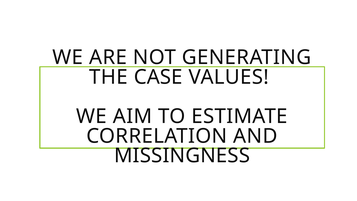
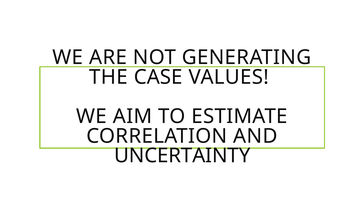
MISSINGNESS: MISSINGNESS -> UNCERTAINTY (182, 156)
